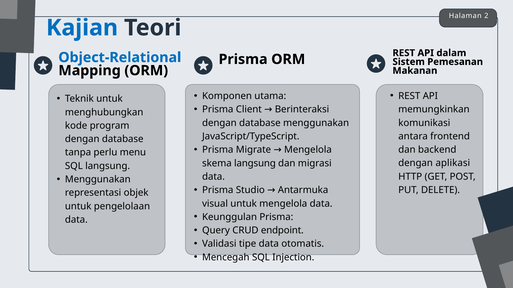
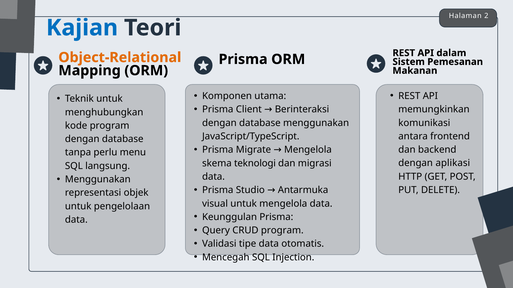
Object-Relational colour: blue -> orange (120, 58)
skema langsung: langsung -> teknologi (255, 164)
CRUD endpoint: endpoint -> program (282, 231)
